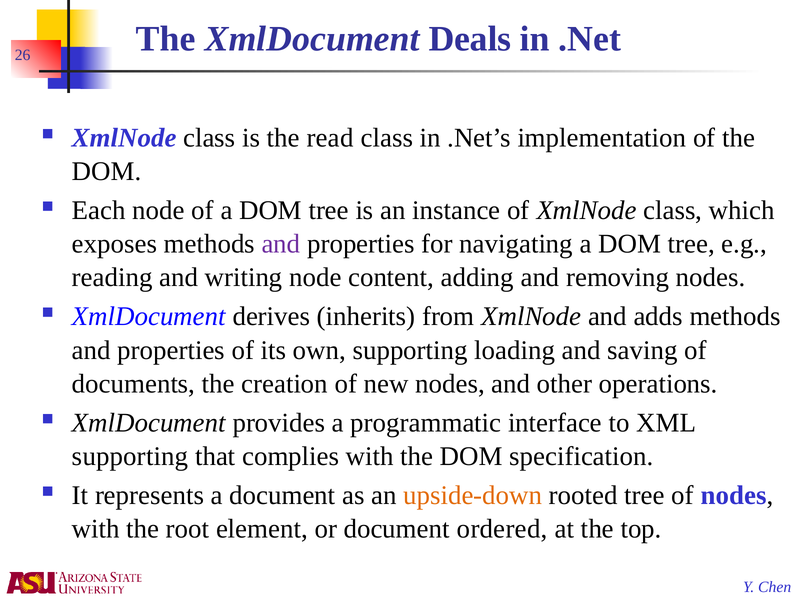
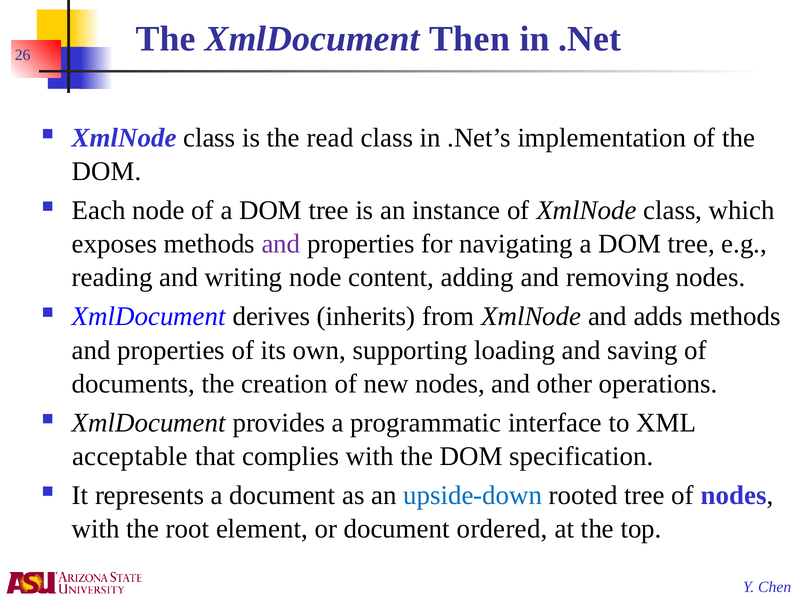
Deals: Deals -> Then (470, 39)
supporting: supporting -> acceptable (130, 456)
upside-down colour: orange -> blue (473, 495)
